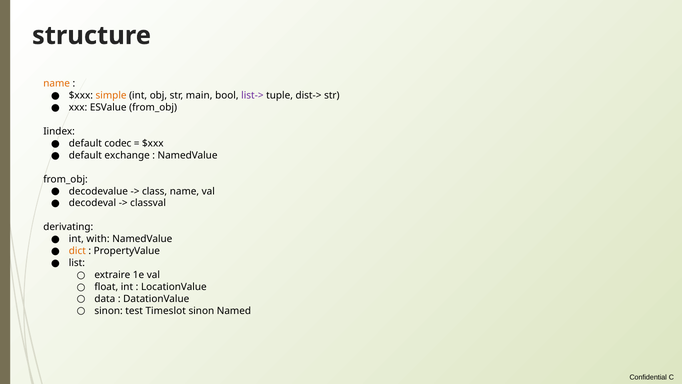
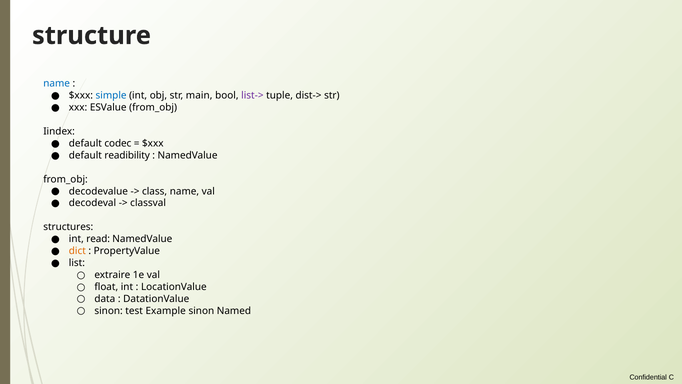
name colour: orange -> blue (57, 84)
simple colour: orange -> blue (111, 96)
exchange: exchange -> readibility (127, 155)
derivating: derivating -> structures (68, 227)
with: with -> read (98, 239)
Timeslot: Timeslot -> Example (166, 310)
